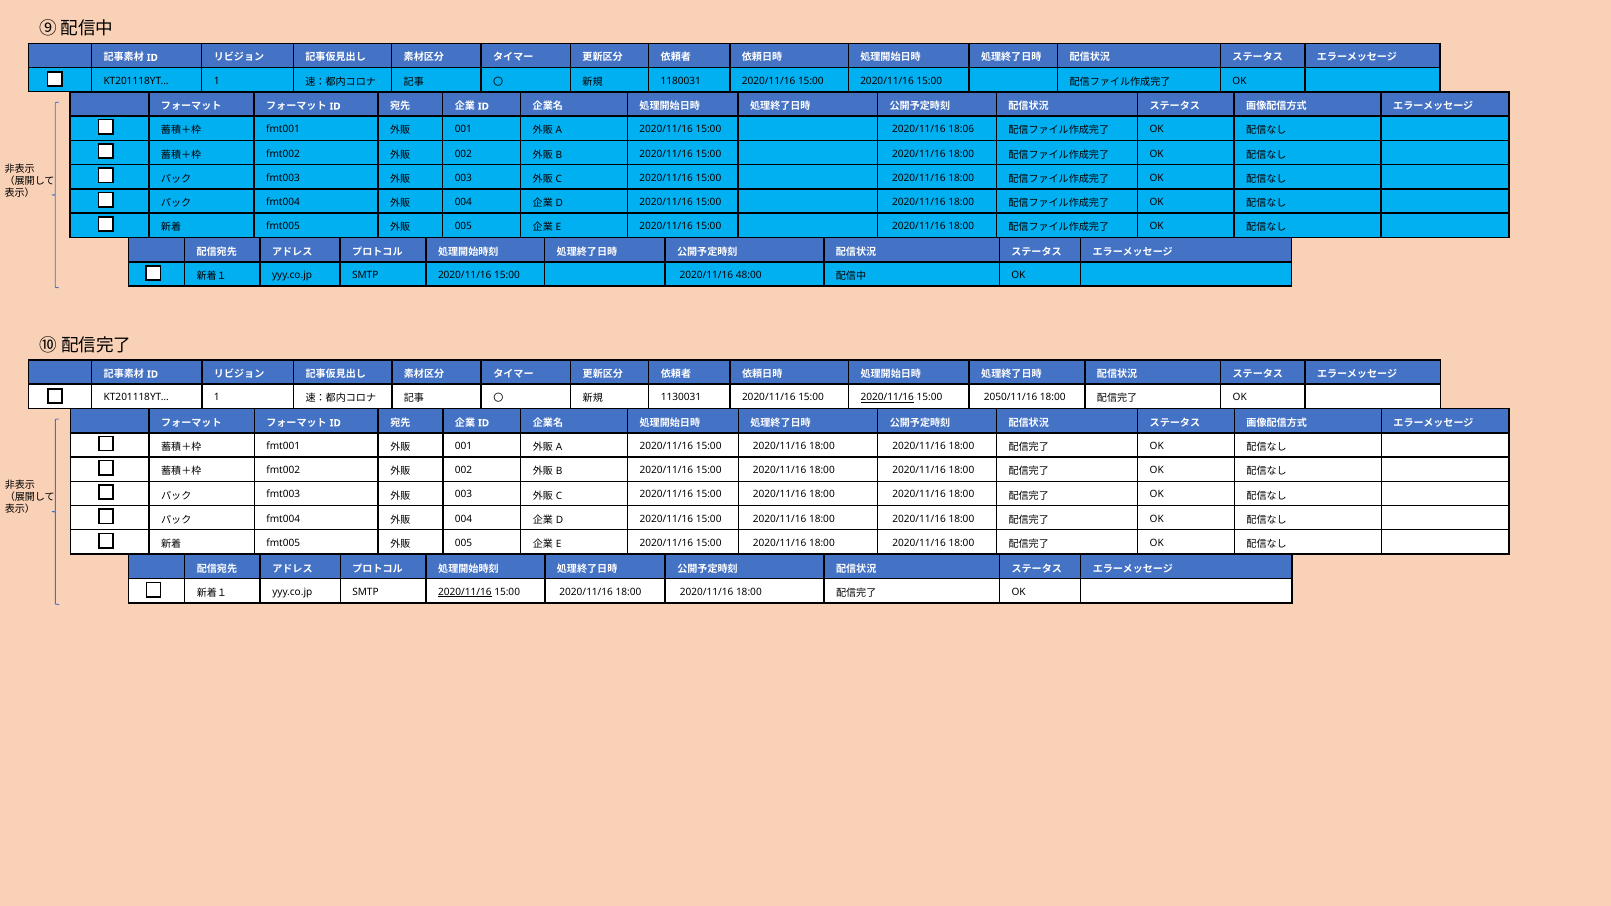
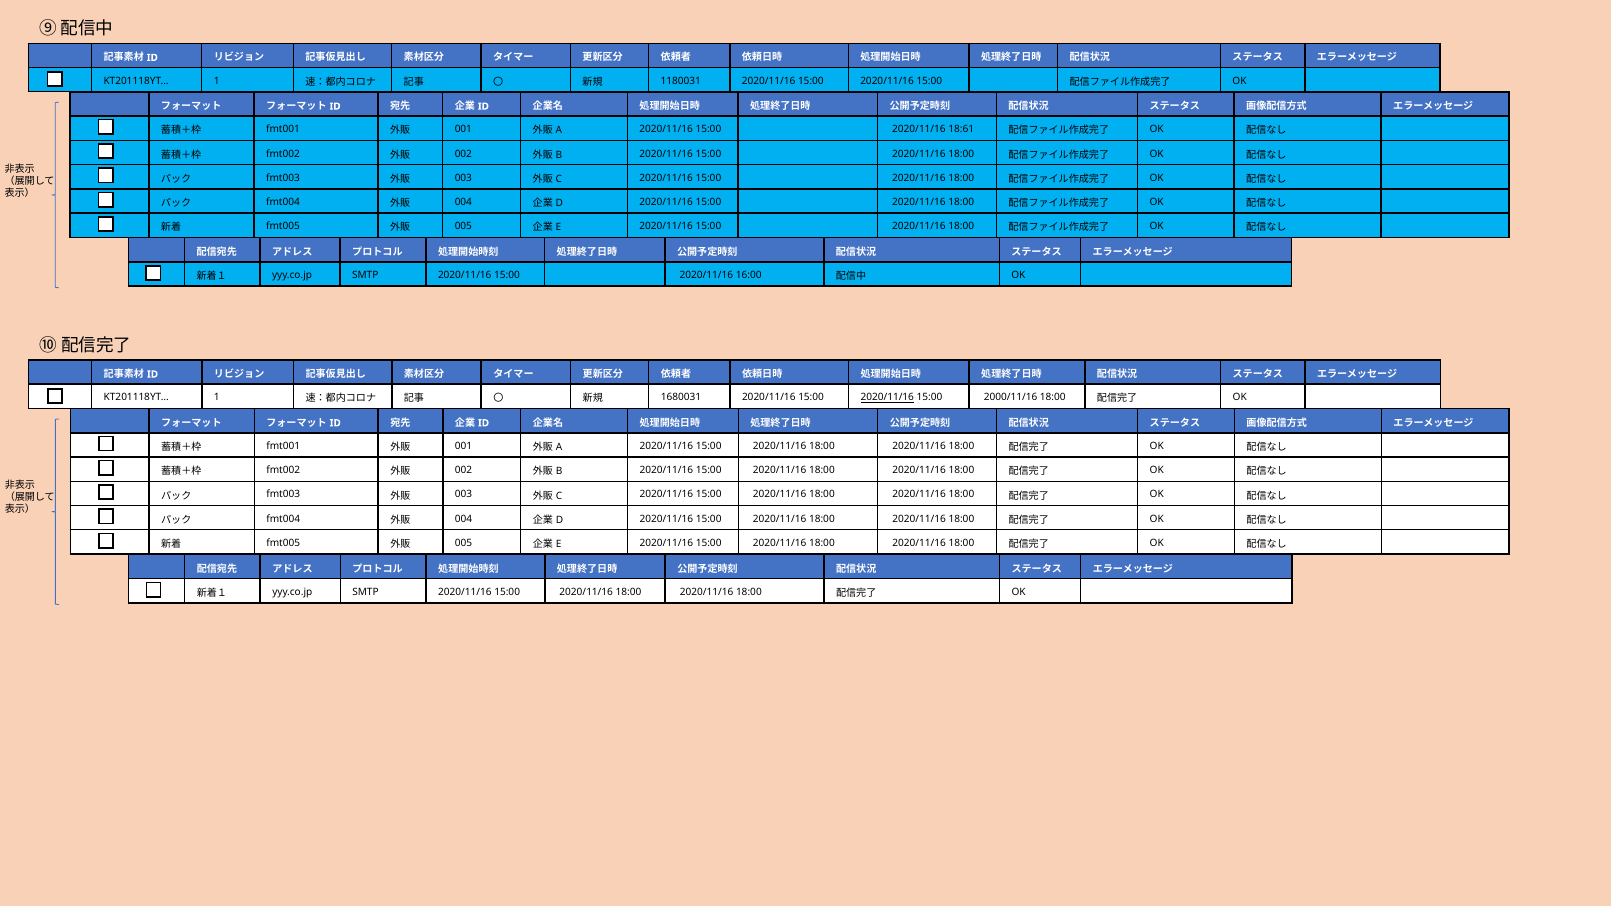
18:06: 18:06 -> 18:61 (961, 130)
48:00: 48:00 -> 16:00 (749, 275)
1130031: 1130031 -> 1680031 (681, 398)
2050/11/16: 2050/11/16 -> 2000/11/16 (1011, 398)
2020/11/16 underline: present -> none (465, 592)
